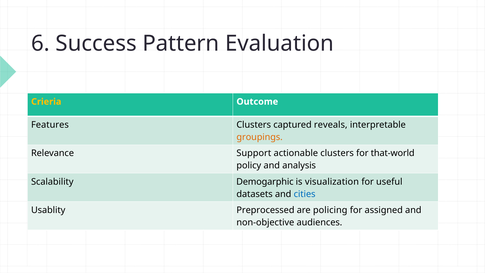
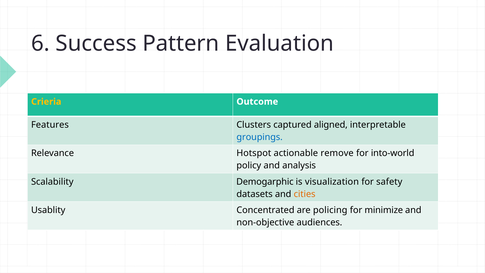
reveals: reveals -> aligned (331, 125)
groupings colour: orange -> blue (260, 137)
Support: Support -> Hotspot (254, 153)
actionable clusters: clusters -> remove (337, 153)
that-world: that-world -> into-world (393, 153)
useful: useful -> safety (389, 182)
cities colour: blue -> orange (305, 194)
Preprocessed: Preprocessed -> Concentrated (265, 210)
assigned: assigned -> minimize (384, 210)
